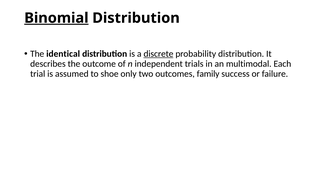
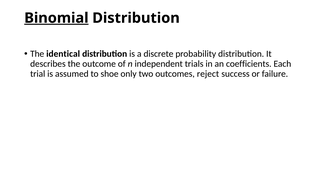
discrete underline: present -> none (158, 54)
multimodal: multimodal -> coefficients (249, 64)
family: family -> reject (208, 74)
